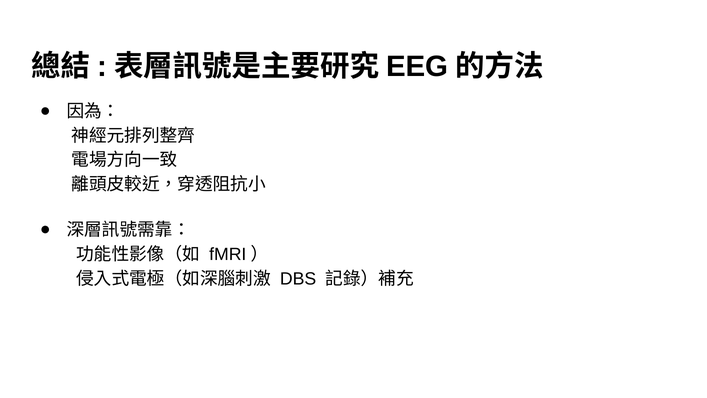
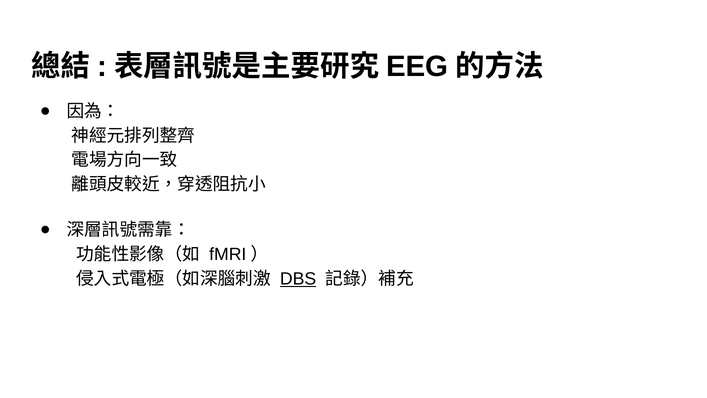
DBS underline: none -> present (298, 279)
